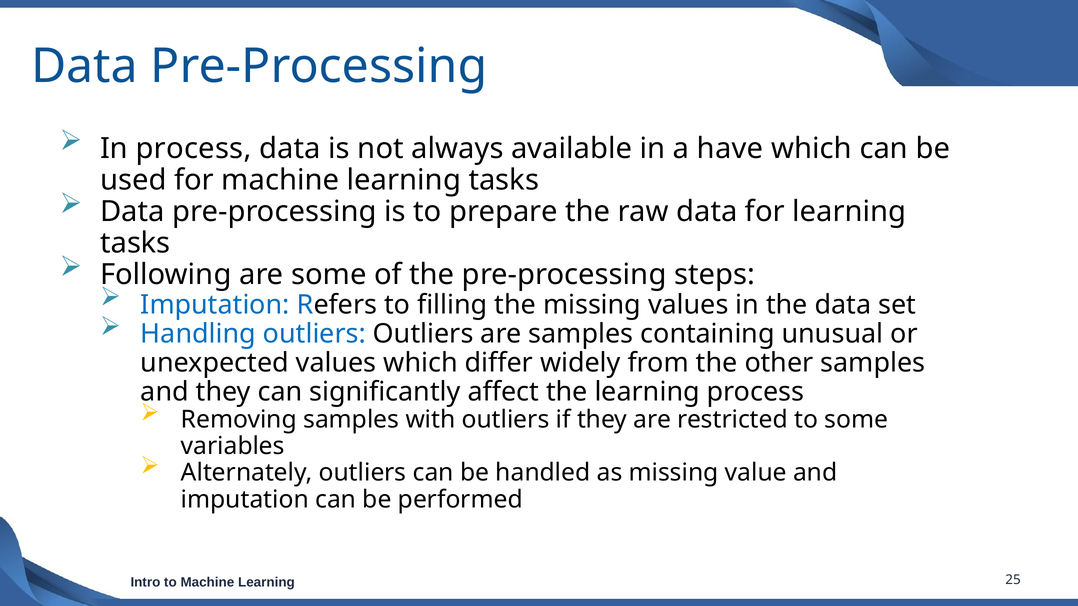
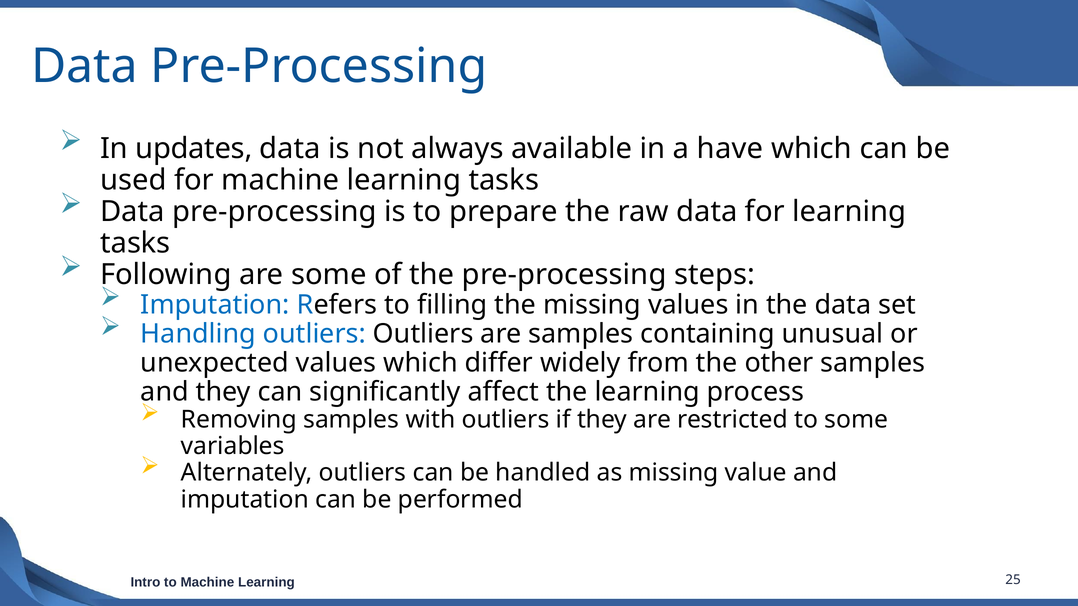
In process: process -> updates (194, 149)
